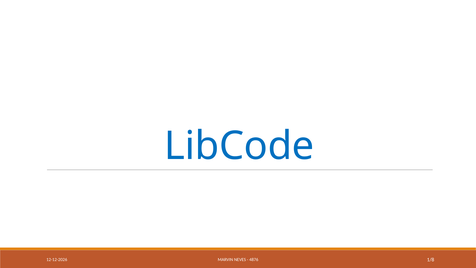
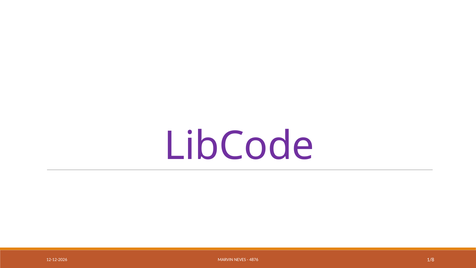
LibCode colour: blue -> purple (239, 146)
